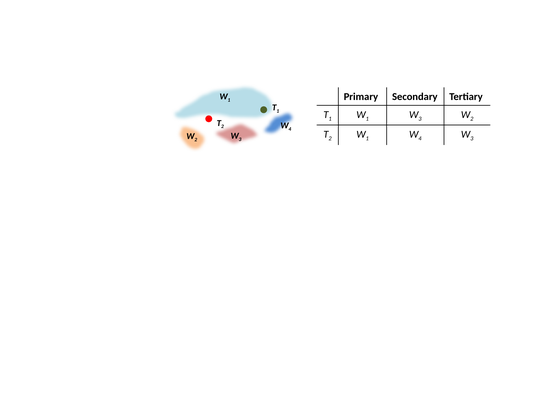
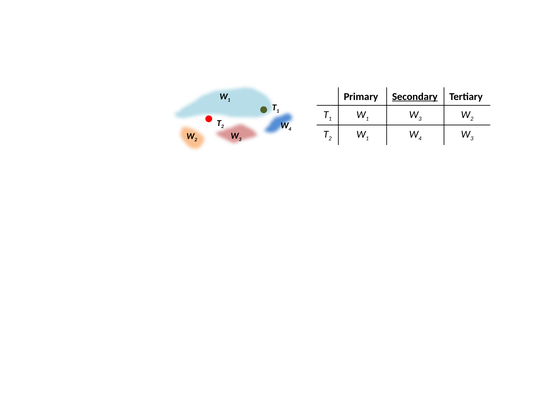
Secondary underline: none -> present (415, 97)
